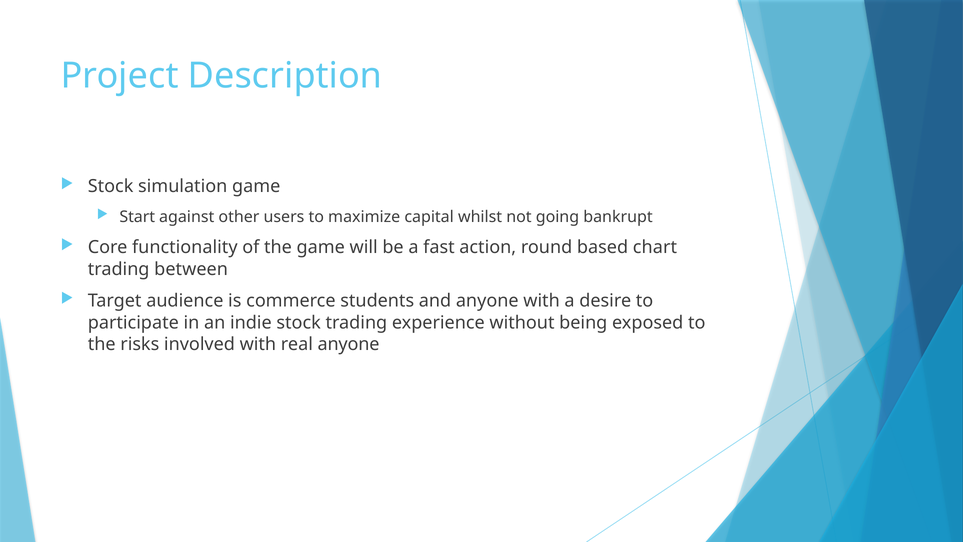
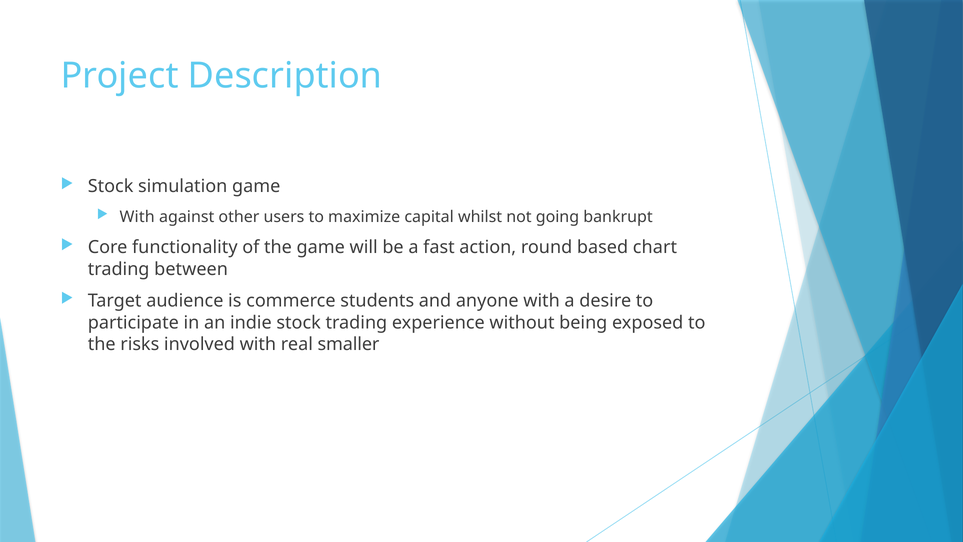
Start: Start -> With (137, 217)
real anyone: anyone -> smaller (348, 344)
